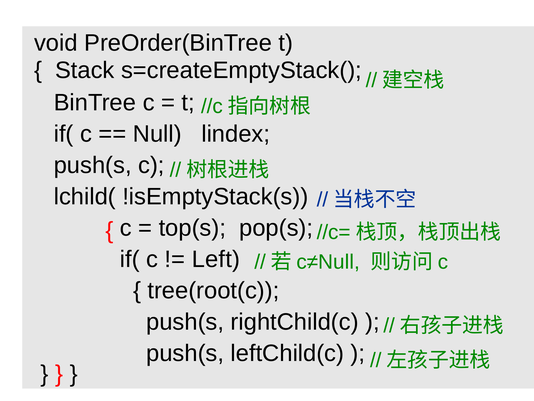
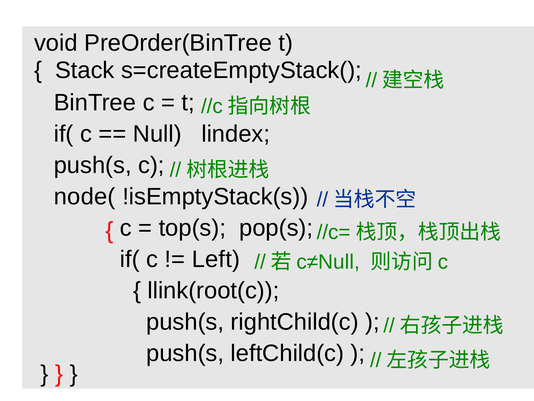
lchild(: lchild( -> node( (85, 196)
tree(root(c: tree(root(c -> llink(root(c (213, 290)
